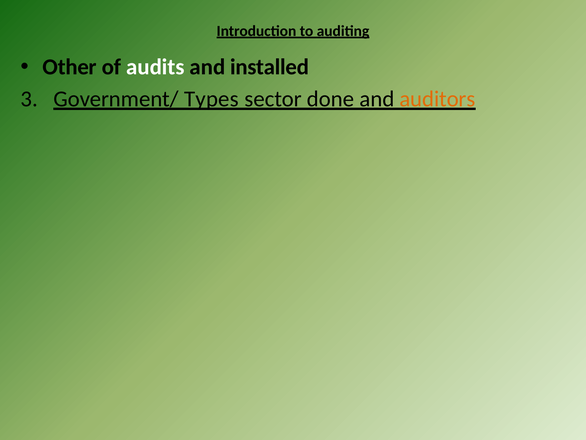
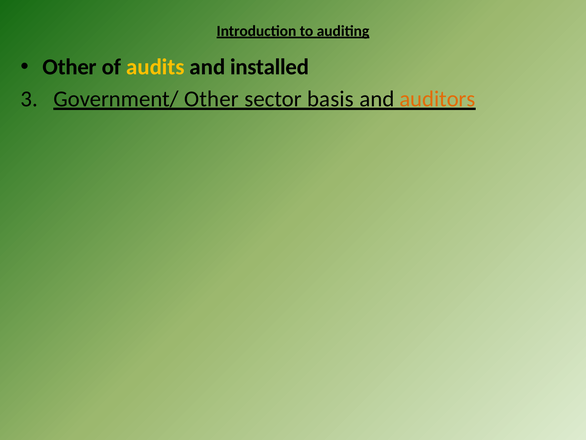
audits colour: white -> yellow (155, 67)
Government/ Types: Types -> Other (211, 99)
done: done -> basis (330, 99)
